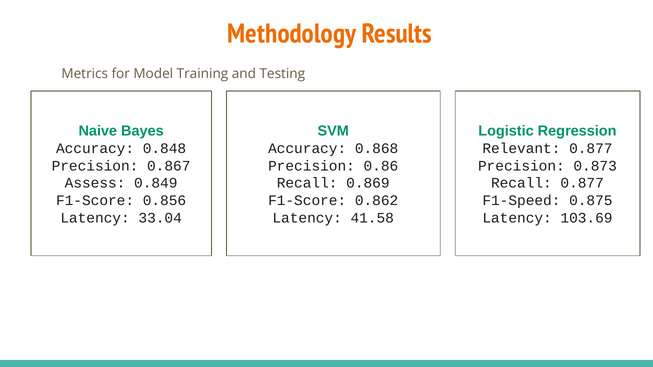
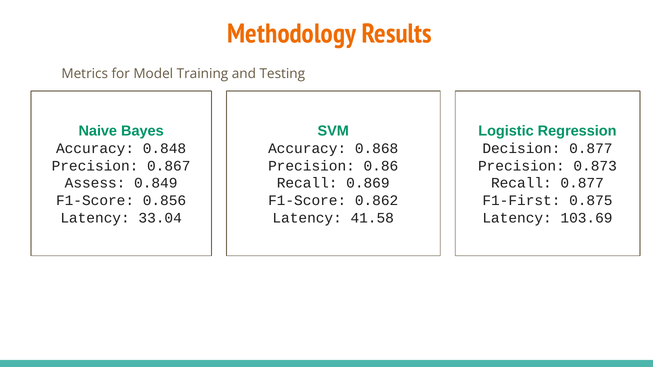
Relevant: Relevant -> Decision (521, 148)
F1-Speed: F1-Speed -> F1-First (521, 201)
